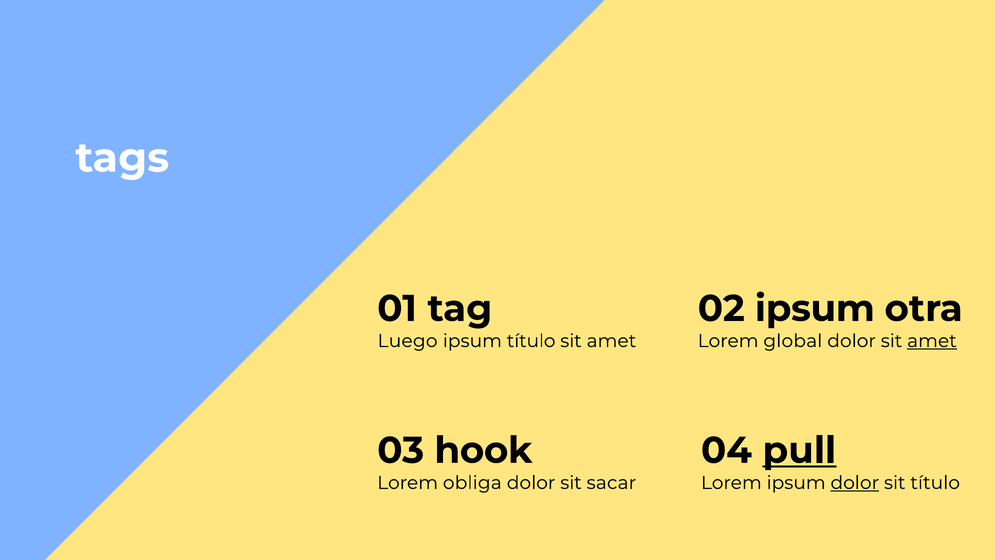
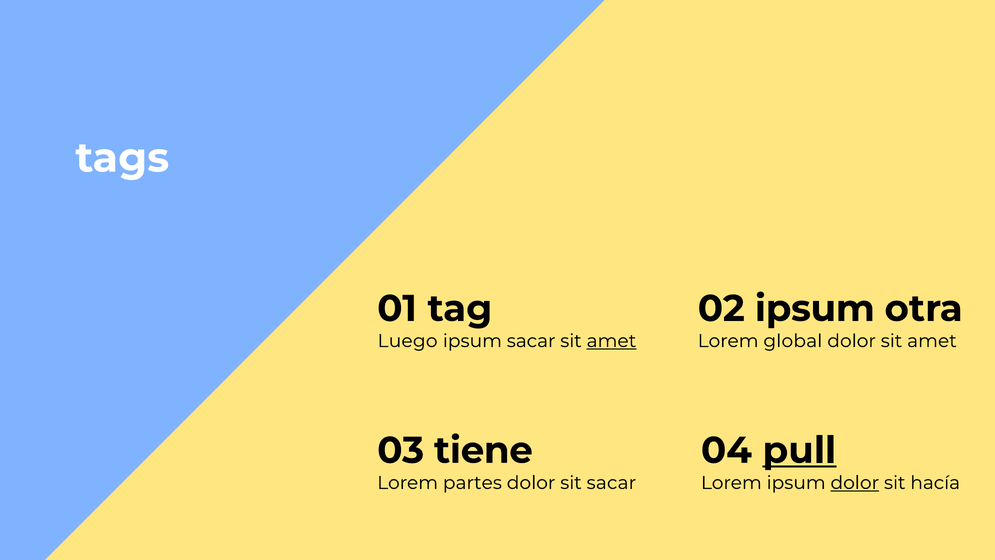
ipsum título: título -> sacar (531, 341)
amet underline: none -> present (611, 341)
amet underline: present -> none (932, 341)
hook: hook -> tiene (483, 450)
obliga: obliga -> partes (472, 483)
sit título: título -> hacía (935, 483)
